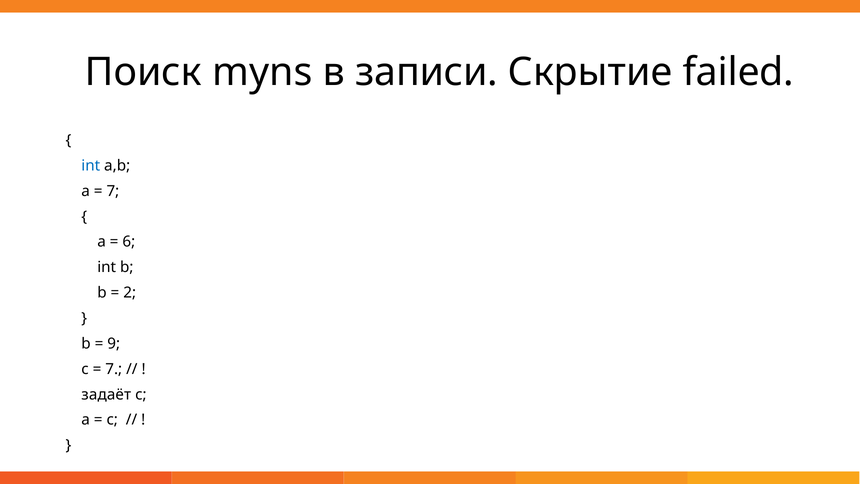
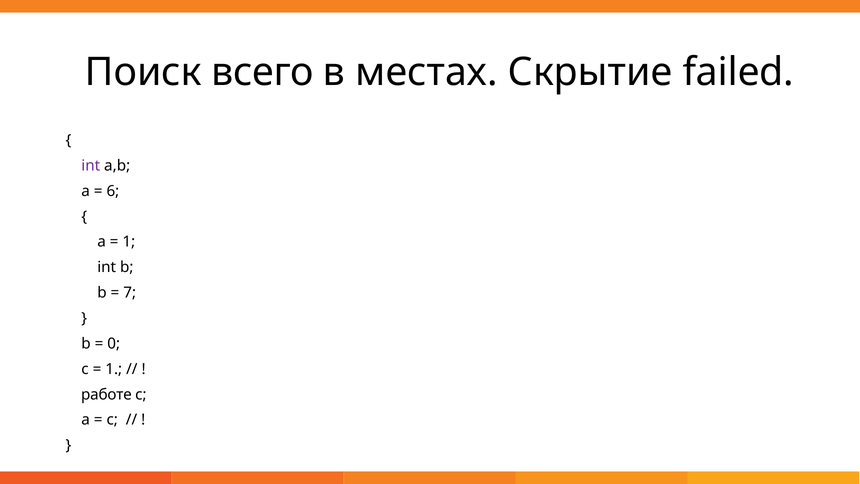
myns: myns -> всего (263, 72)
записи: записи -> местах (427, 72)
int colour: blue -> purple (91, 166)
7: 7 -> 6 (113, 191)
6: 6 -> 1 (129, 242)
2: 2 -> 7 (130, 293)
9: 9 -> 0 (114, 343)
7: 7 -> 1 (114, 369)
задаёт: задаёт -> работе (106, 394)
